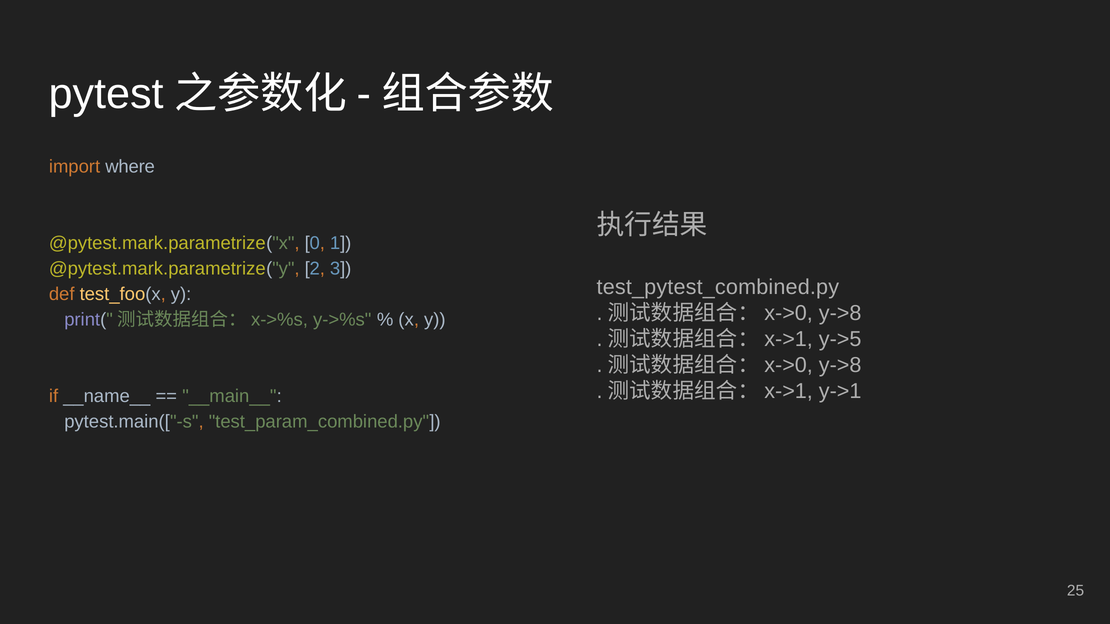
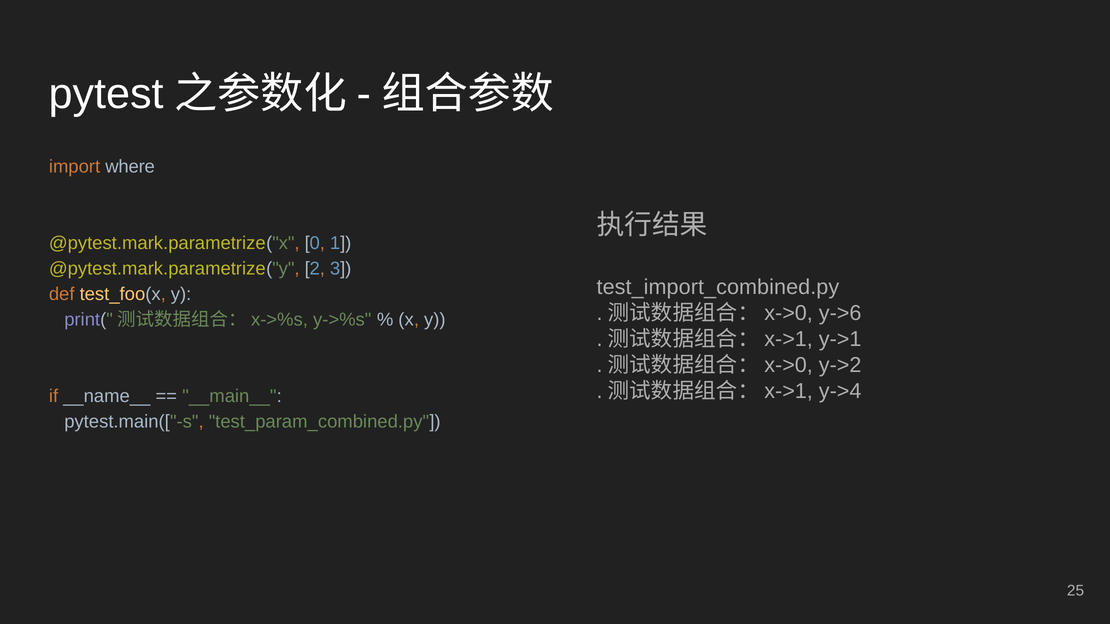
test_pytest_combined.py: test_pytest_combined.py -> test_import_combined.py (718, 288)
y->8: y->8 -> y->6 (840, 313)
y->5: y->5 -> y->1 (840, 339)
y->8: y->8 -> y->2 (840, 365)
y->1: y->1 -> y->4 (840, 391)
